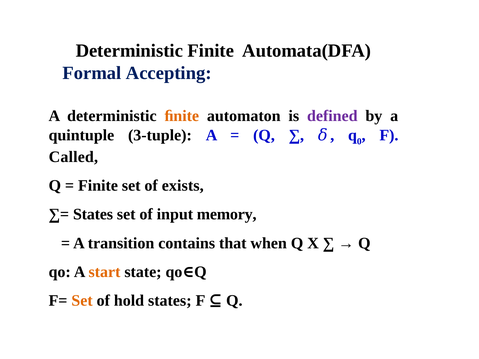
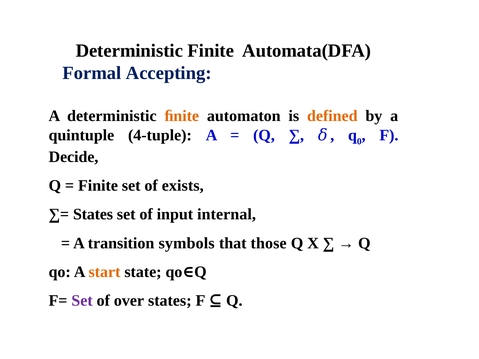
defined colour: purple -> orange (332, 116)
3-tuple: 3-tuple -> 4-tuple (160, 135)
Called: Called -> Decide (73, 157)
memory: memory -> internal (227, 215)
contains: contains -> symbols (187, 243)
when: when -> those (269, 243)
Set colour: orange -> purple (82, 301)
hold: hold -> over (129, 301)
